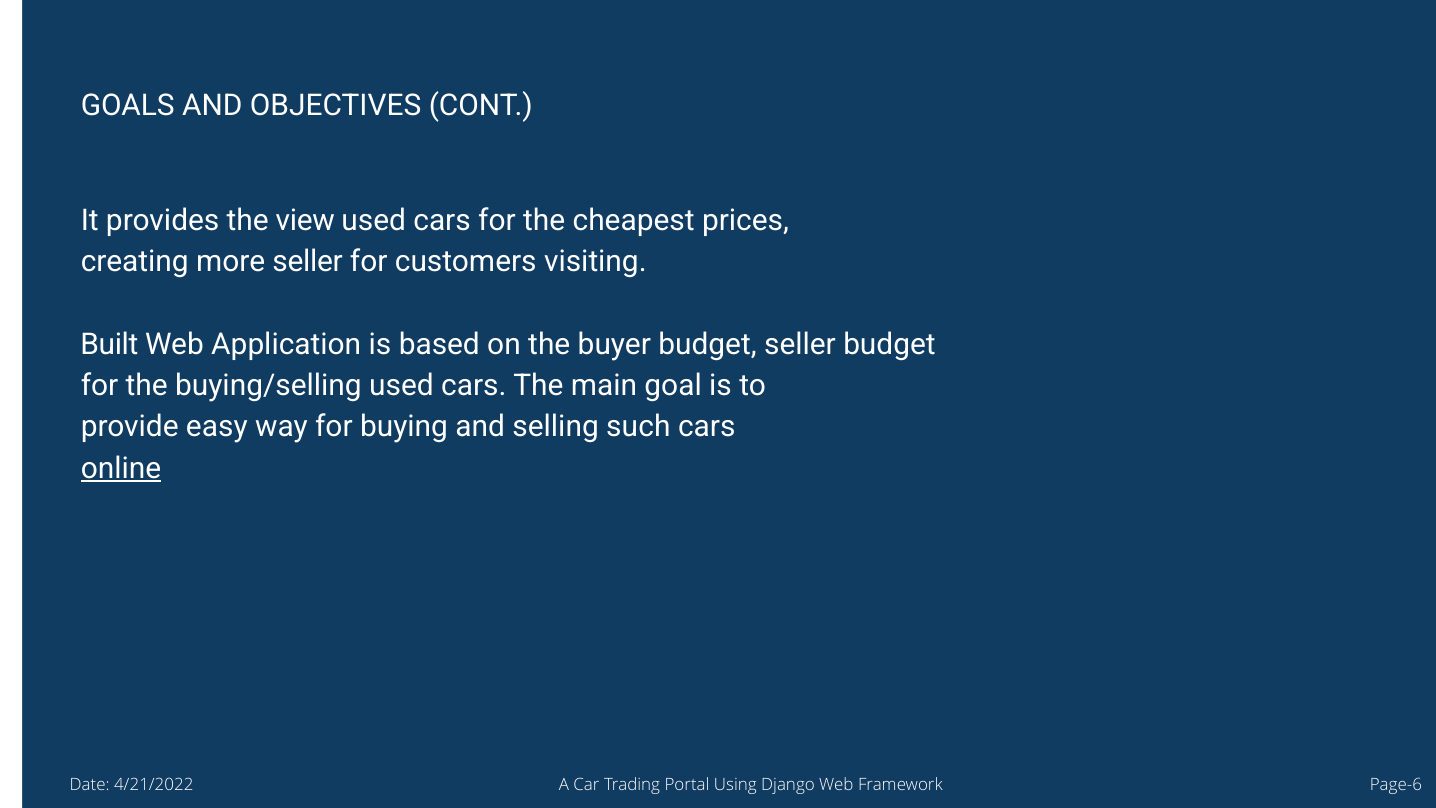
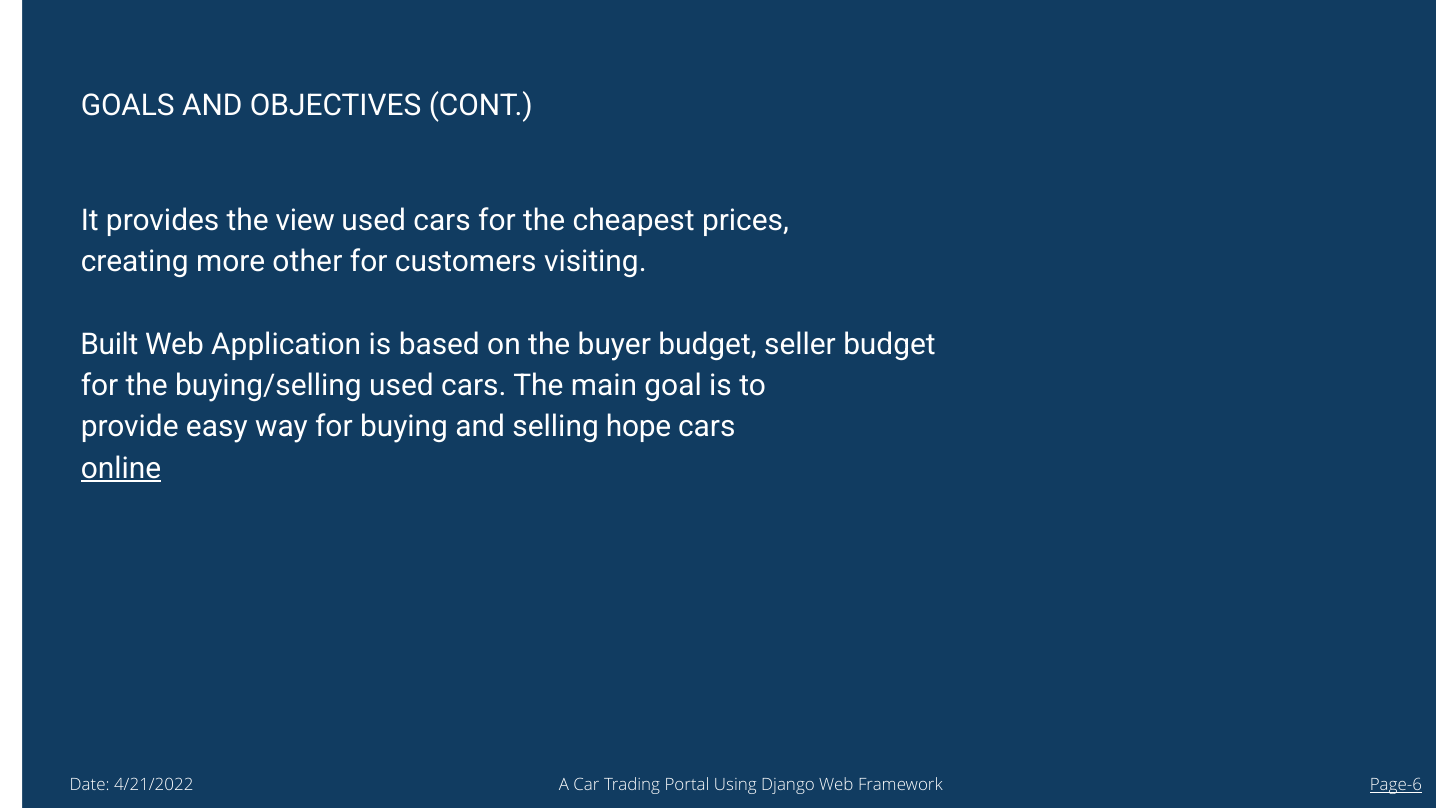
more seller: seller -> other (307, 262)
such: such -> hope (639, 427)
Page-6 underline: none -> present (1396, 785)
